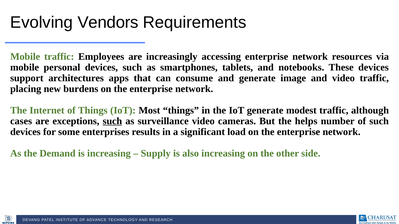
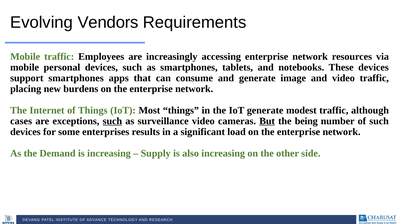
support architectures: architectures -> smartphones (76, 78)
But underline: none -> present (267, 121)
helps: helps -> being (306, 121)
